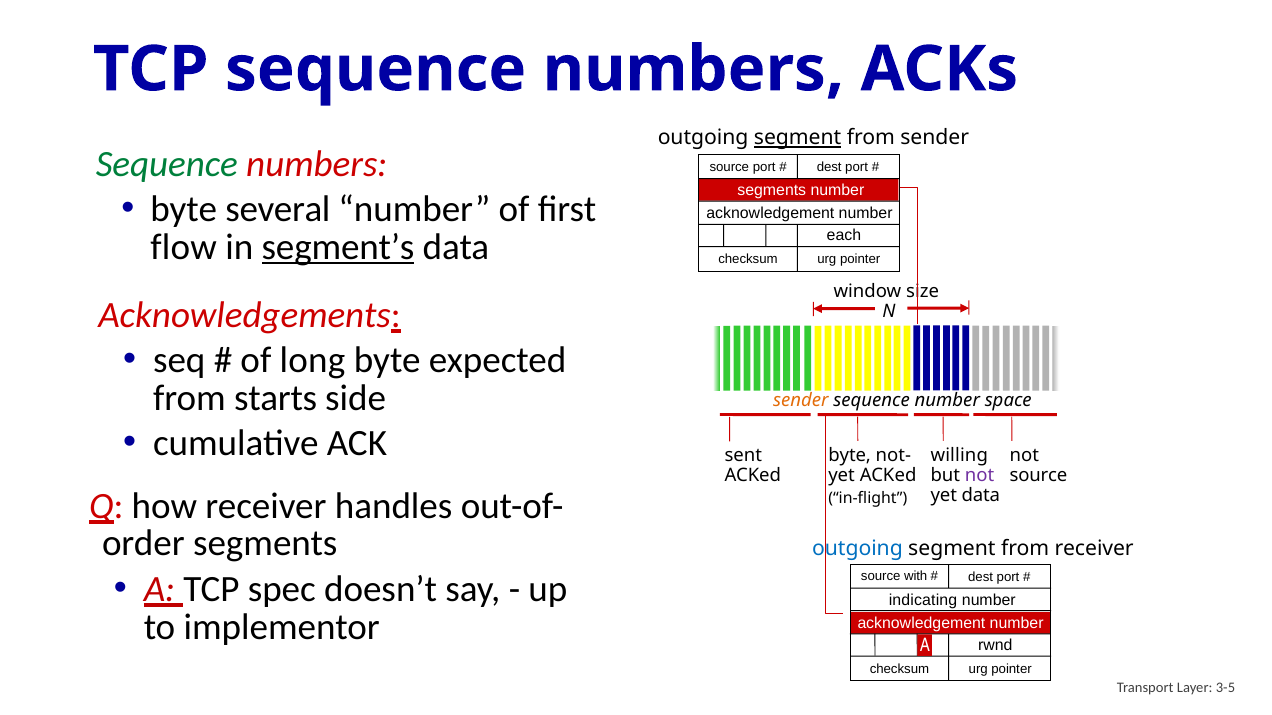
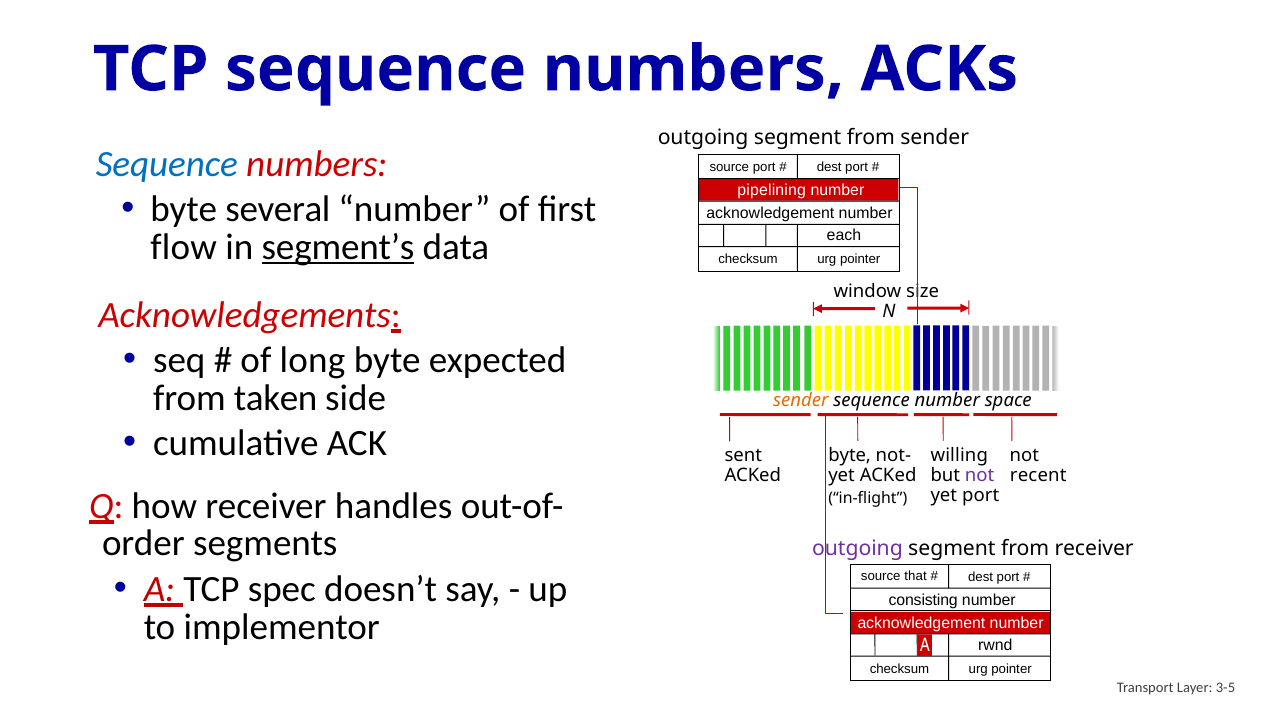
segment underline: present -> none (798, 138)
Sequence colour: green -> blue (167, 164)
segments: segments -> pipelining (772, 191)
starts: starts -> taken (276, 398)
source: source -> recent (1038, 476)
yet data: data -> port (981, 496)
outgoing colour: blue -> purple (857, 549)
with: with -> that (916, 577)
indicating: indicating -> consisting (923, 600)
